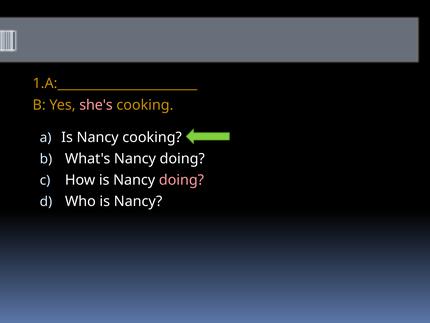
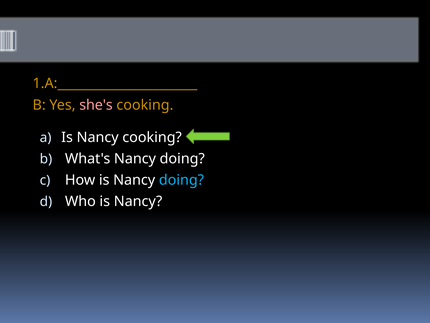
doing colour: pink -> light blue (181, 180)
